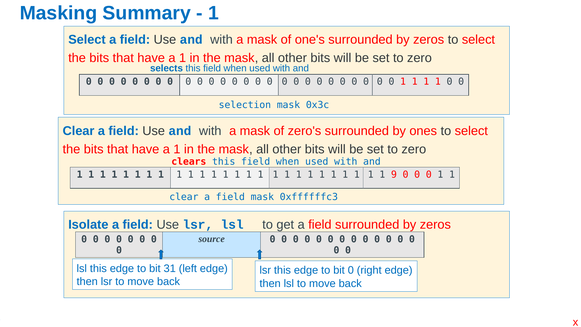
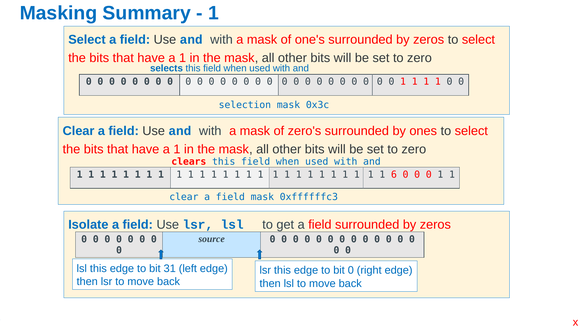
9: 9 -> 6 (394, 174)
